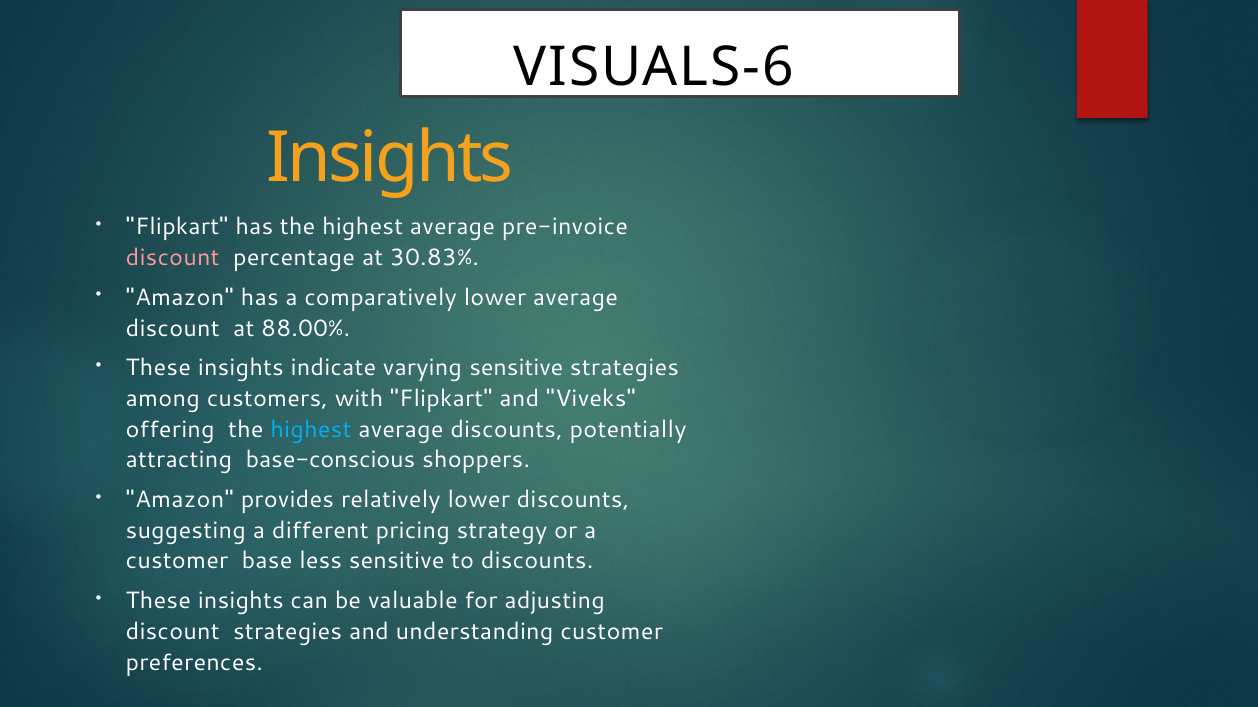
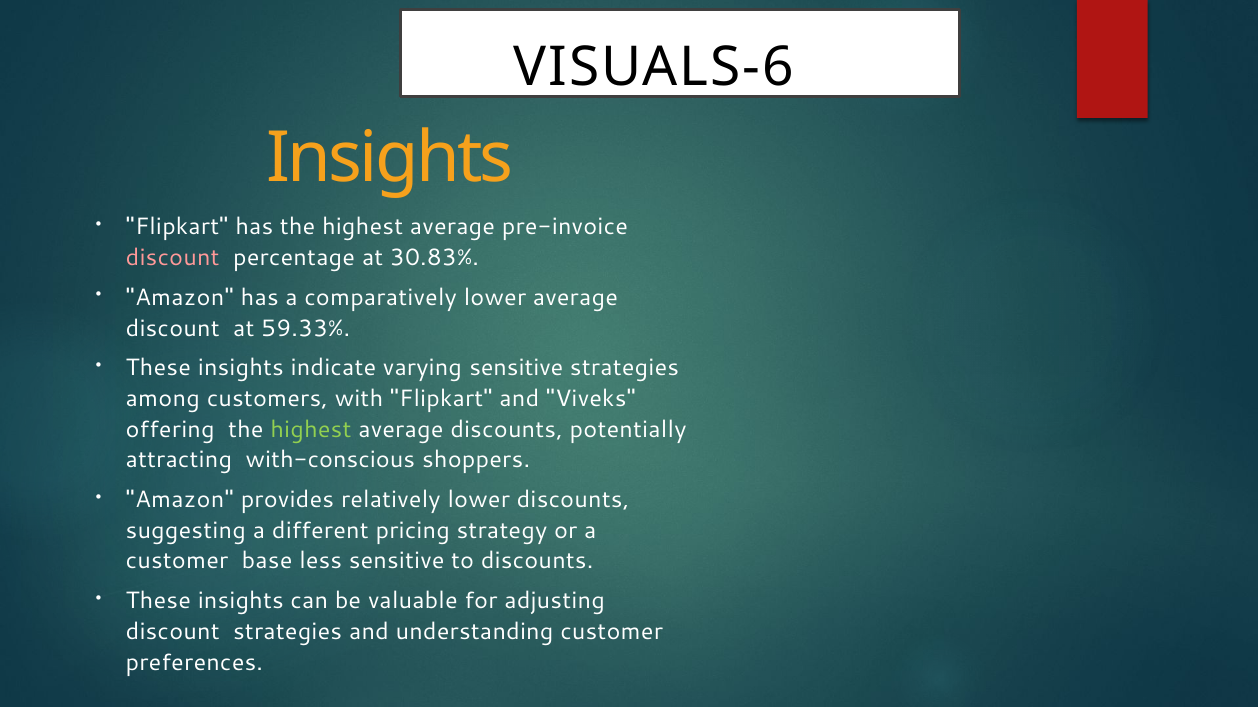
88.00%: 88.00% -> 59.33% (306, 329)
highest colour: light blue -> light green (311, 430)
base-conscious: base-conscious -> with-conscious (330, 461)
